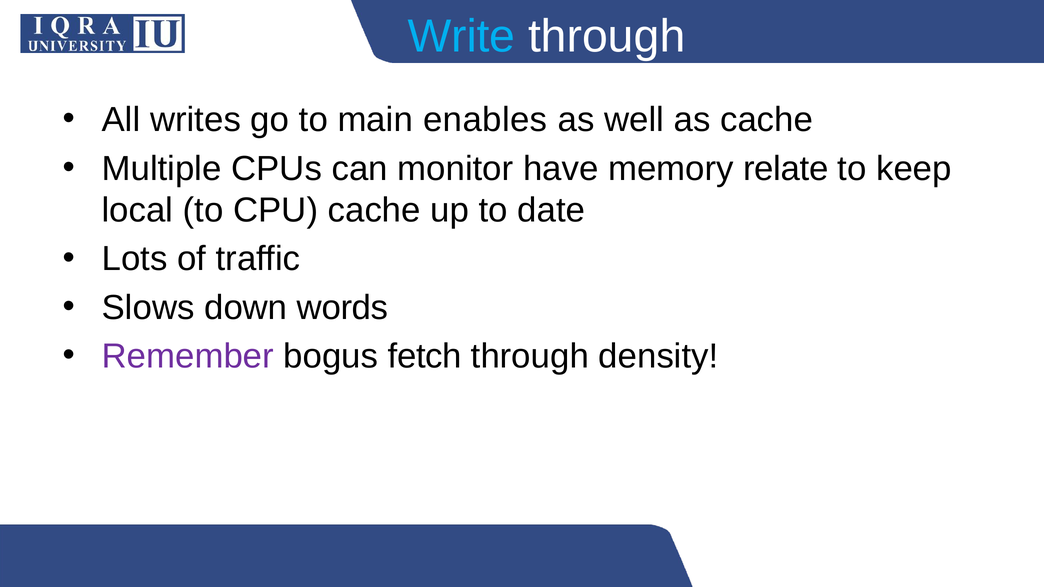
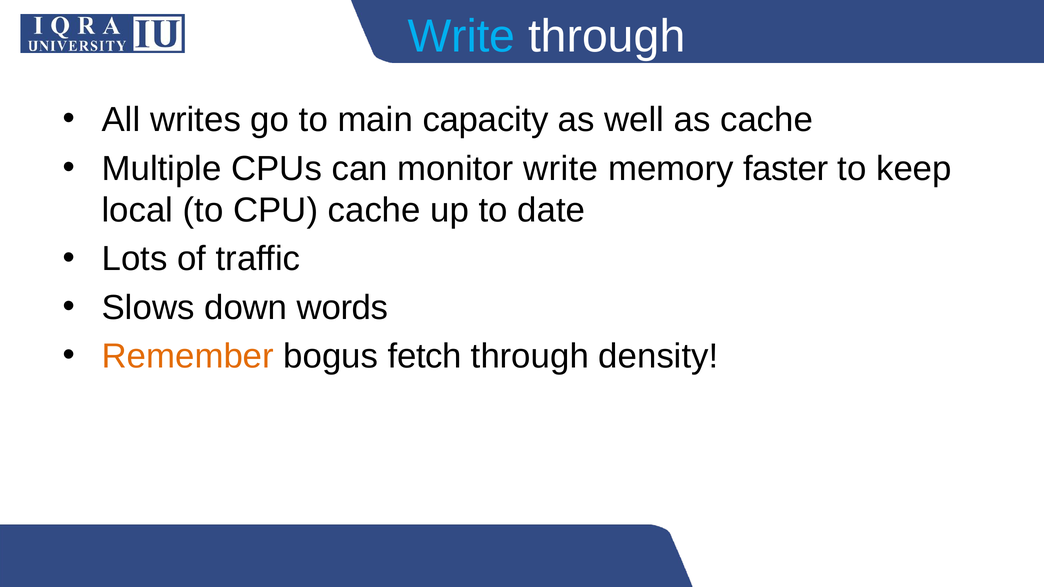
enables: enables -> capacity (486, 120)
monitor have: have -> write (561, 169)
relate: relate -> faster (786, 169)
Remember colour: purple -> orange (188, 357)
